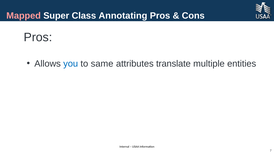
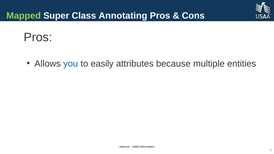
Mapped colour: pink -> light green (24, 16)
same: same -> easily (102, 64)
translate: translate -> because (173, 64)
